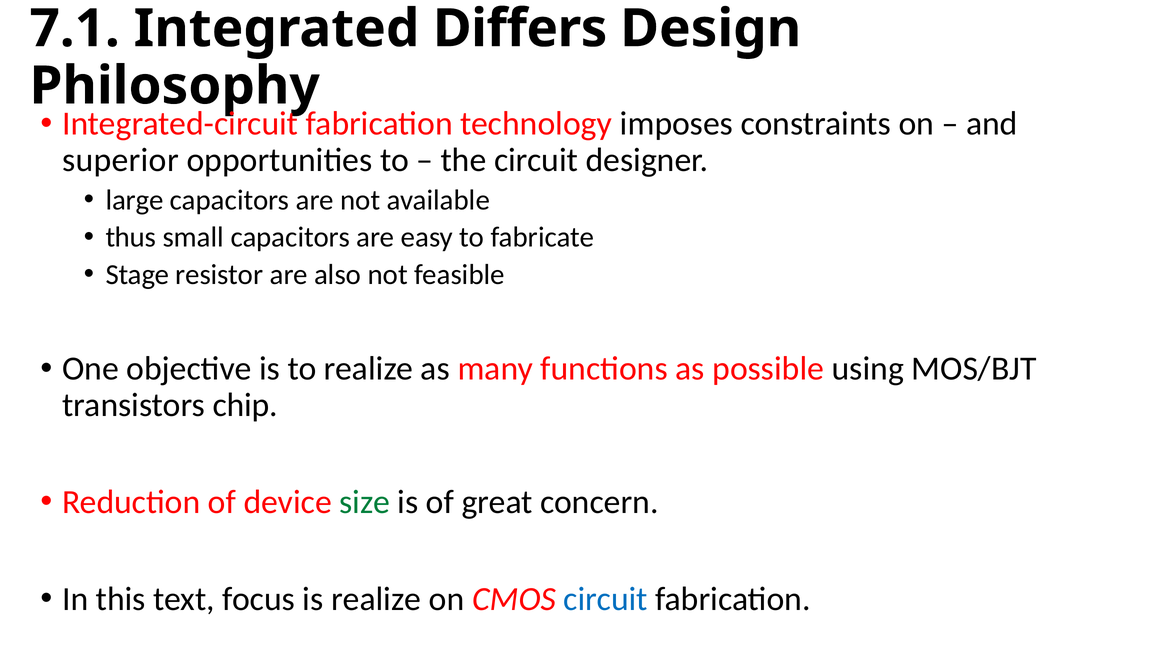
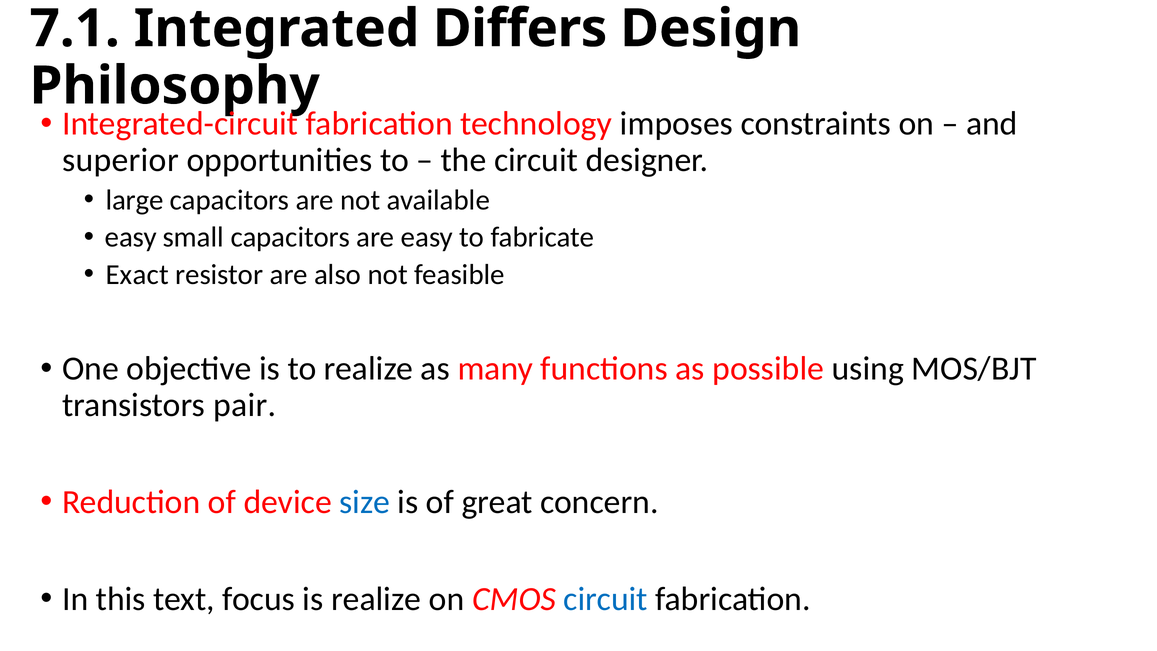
thus: thus -> easy (131, 237)
Stage: Stage -> Exact (137, 274)
chip: chip -> pair (245, 405)
size colour: green -> blue (365, 502)
